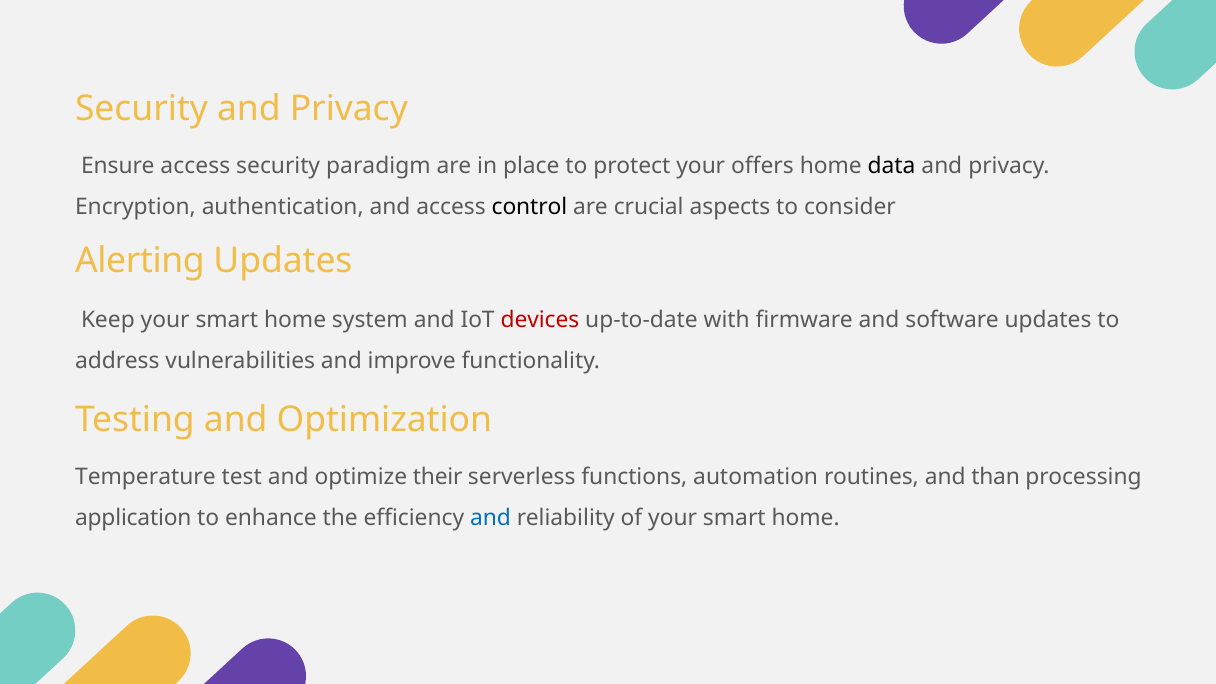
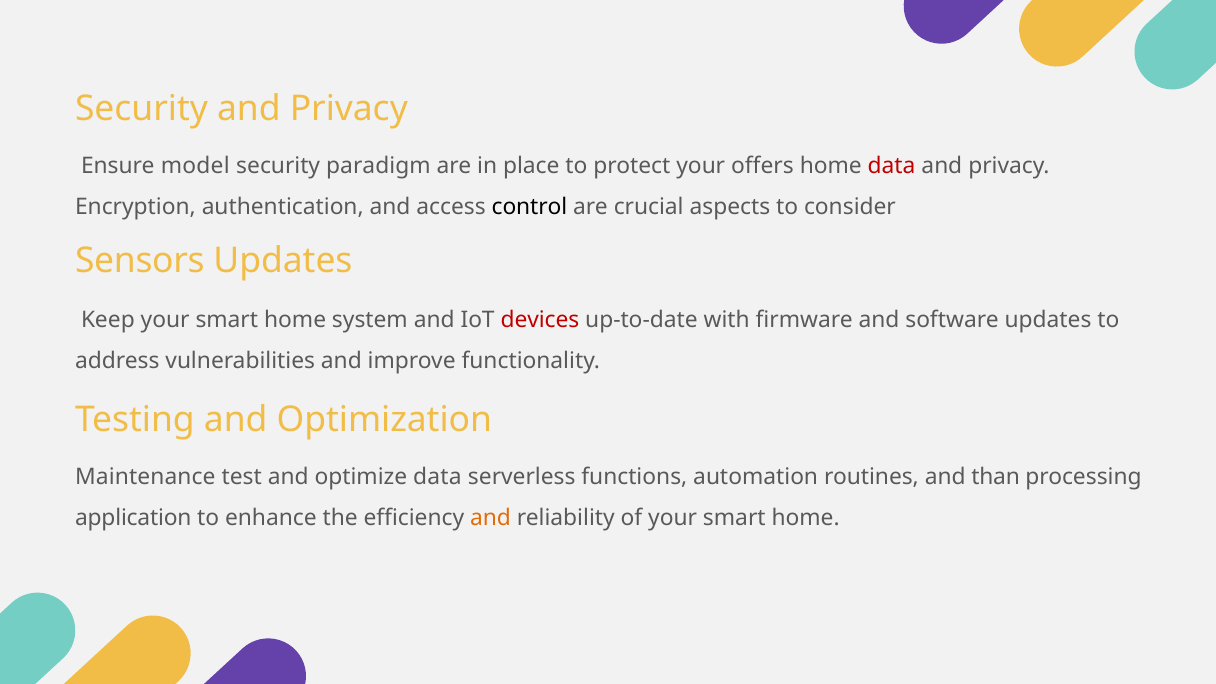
Ensure access: access -> model (195, 166)
data colour: black -> red (892, 166)
Alerting: Alerting -> Sensors (140, 261)
Temperature: Temperature -> Maintenance (145, 477)
optimize their: their -> data (437, 477)
and colour: blue -> orange (491, 518)
